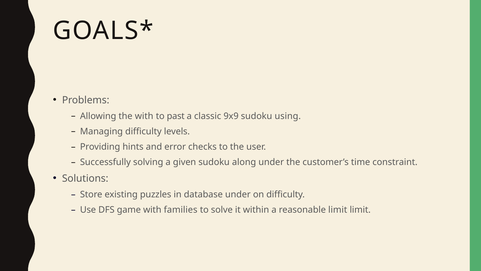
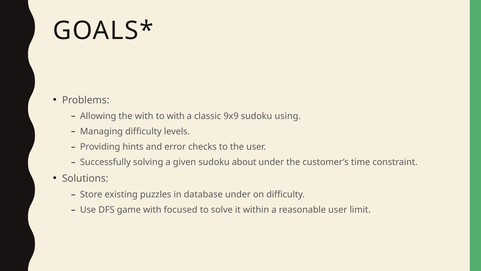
to past: past -> with (176, 116)
along: along -> about (244, 162)
families: families -> focused (181, 210)
reasonable limit: limit -> user (338, 210)
